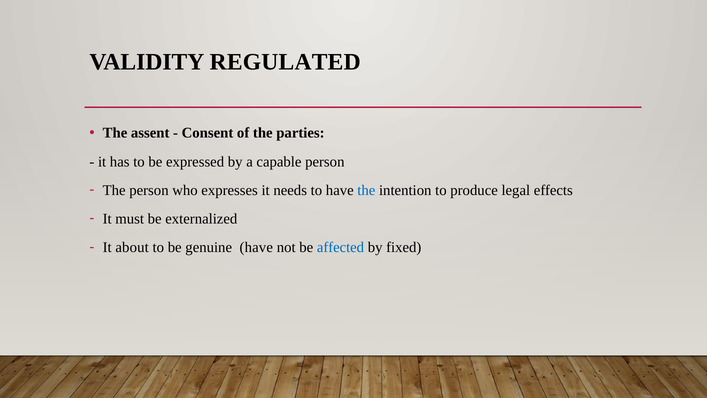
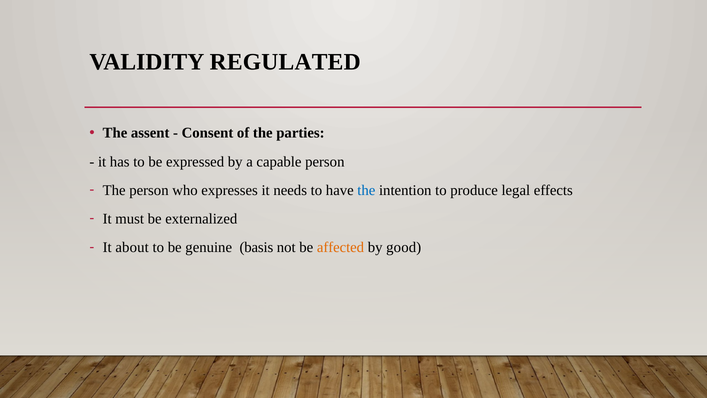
genuine have: have -> basis (256, 247)
affected colour: blue -> orange (340, 247)
fixed: fixed -> good (404, 247)
